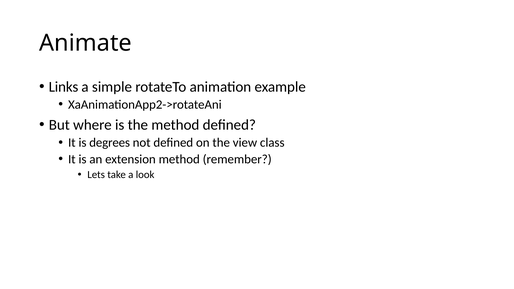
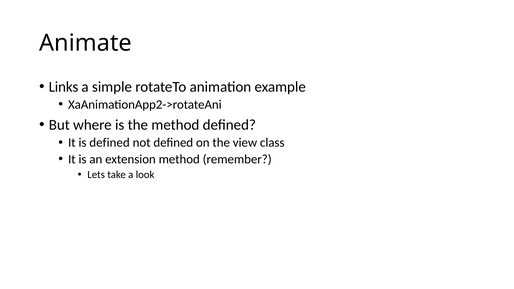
is degrees: degrees -> defined (110, 143)
